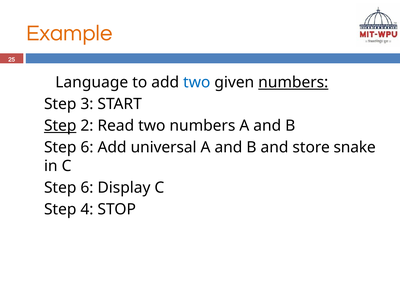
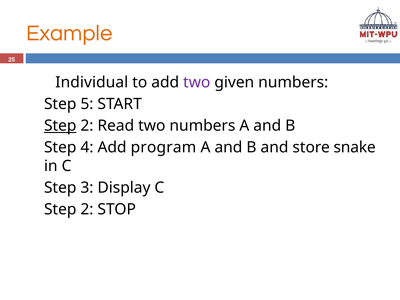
Language: Language -> Individual (92, 82)
two colour: blue -> purple (197, 82)
numbers underline: present -> none (293, 82)
3: 3 -> 5 (87, 104)
6: 6 -> 4 (87, 147)
universal: universal -> program (163, 147)
6: 6 -> 3 (87, 188)
4: 4 -> 2 (87, 209)
